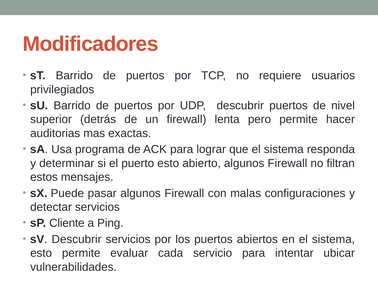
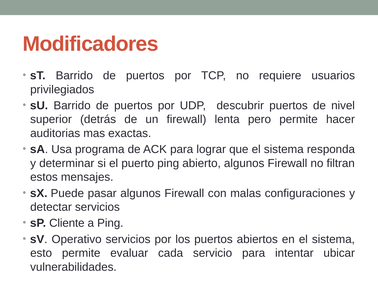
puerto esto: esto -> ping (168, 164)
sV Descubrir: Descubrir -> Operativo (77, 240)
